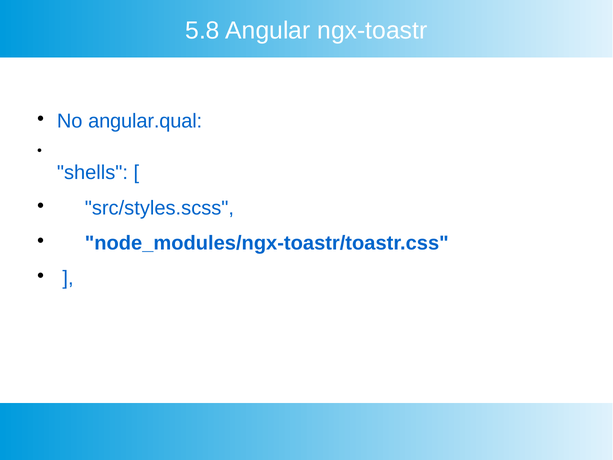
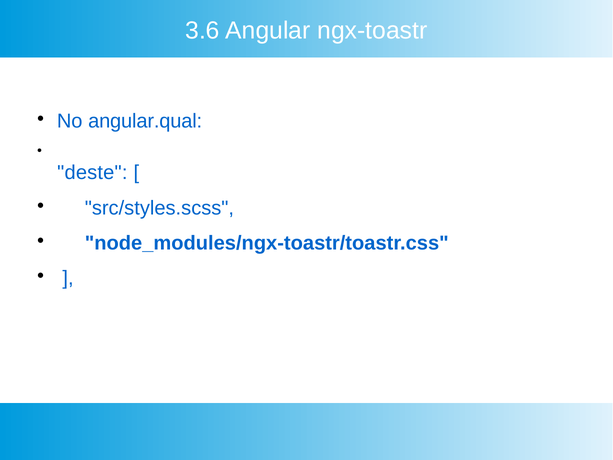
5.8: 5.8 -> 3.6 (203, 31)
shells: shells -> deste (92, 173)
